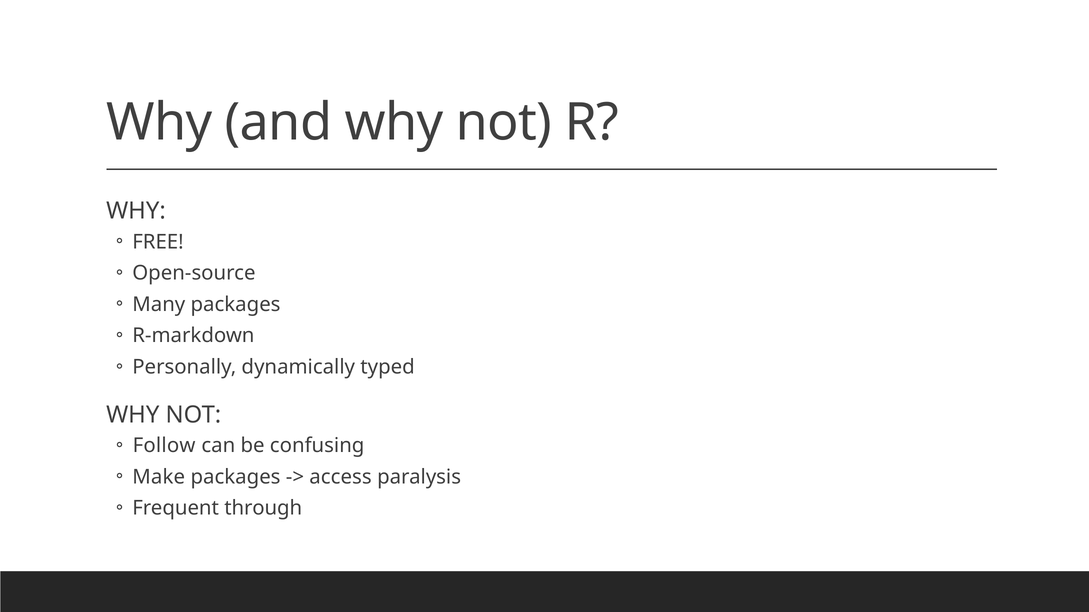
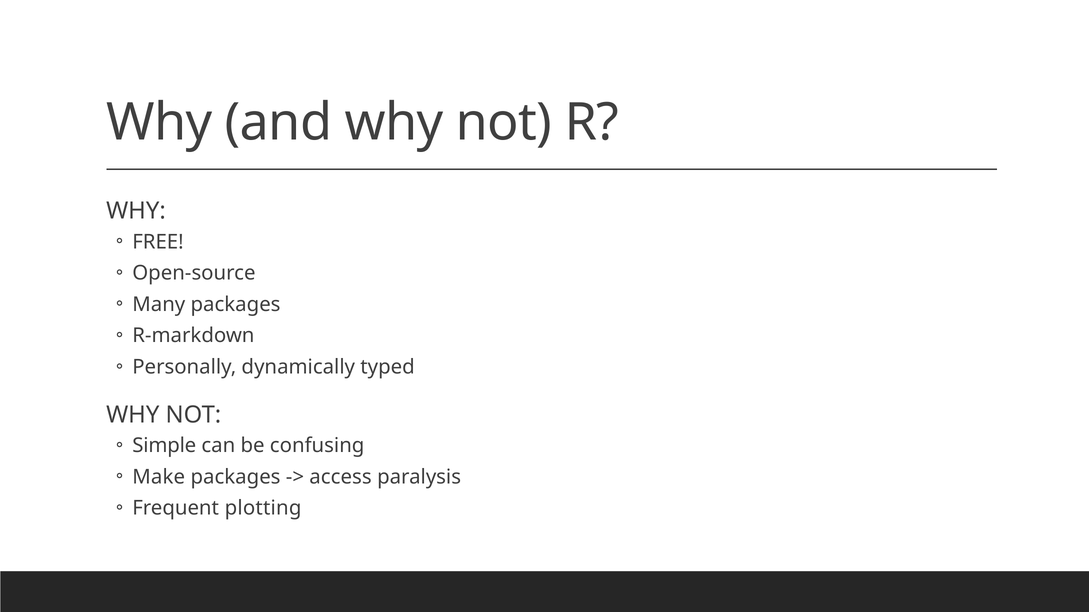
Follow: Follow -> Simple (164, 446)
through: through -> plotting (263, 509)
